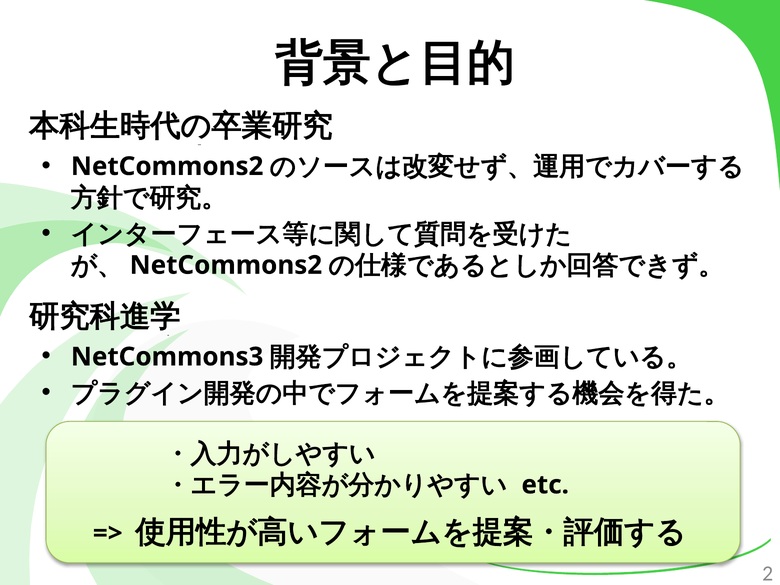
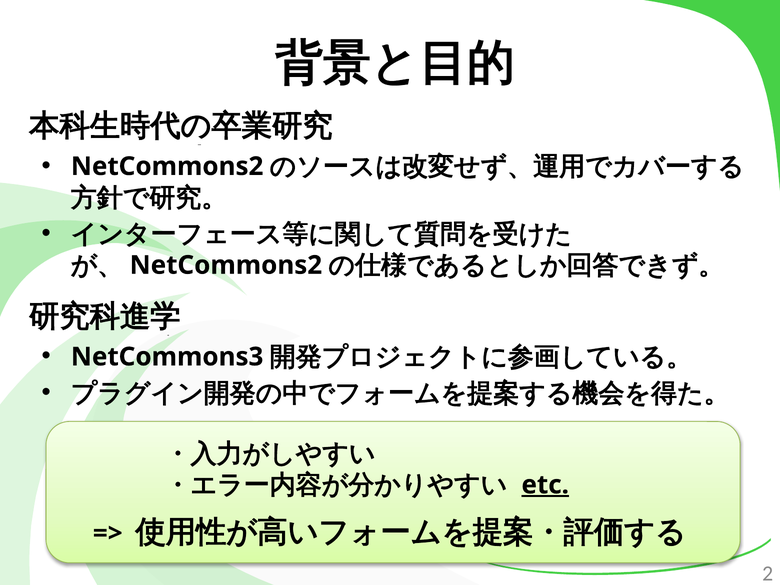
etc underline: none -> present (545, 485)
